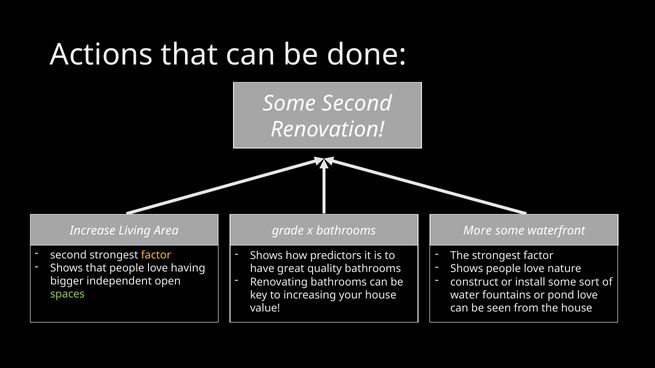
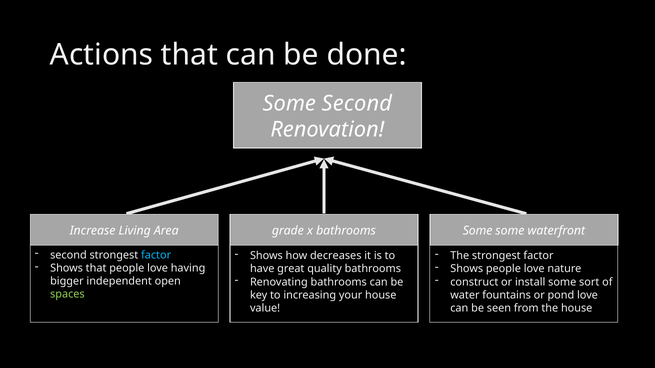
bathrooms More: More -> Some (478, 231)
factor colour: yellow -> light blue (156, 255)
predictors: predictors -> decreases (336, 256)
